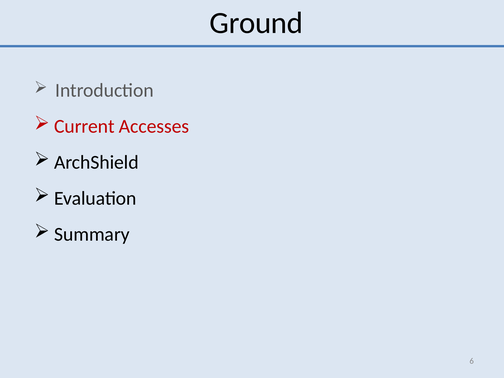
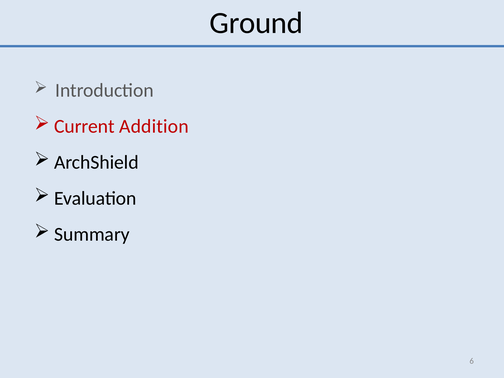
Accesses: Accesses -> Addition (154, 126)
